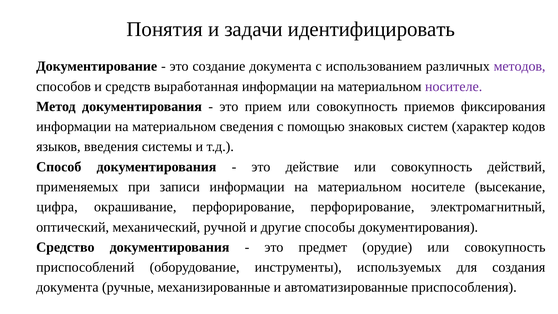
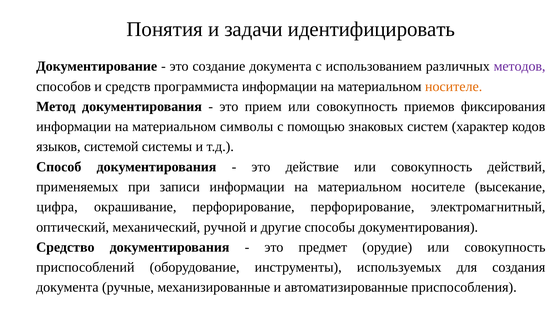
выработанная: выработанная -> программиста (196, 86)
носителе colour: purple -> orange (454, 86)
сведения: сведения -> символы (247, 127)
введения: введения -> системой (111, 147)
